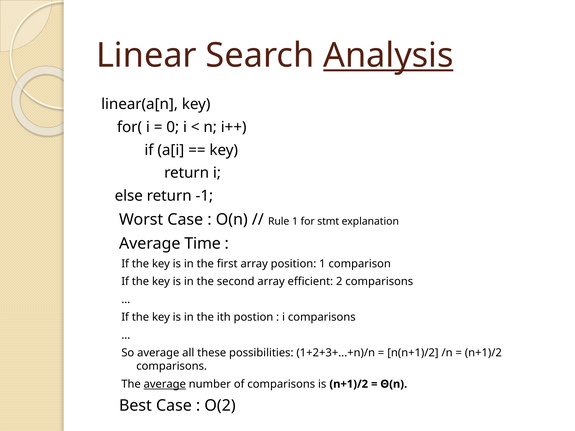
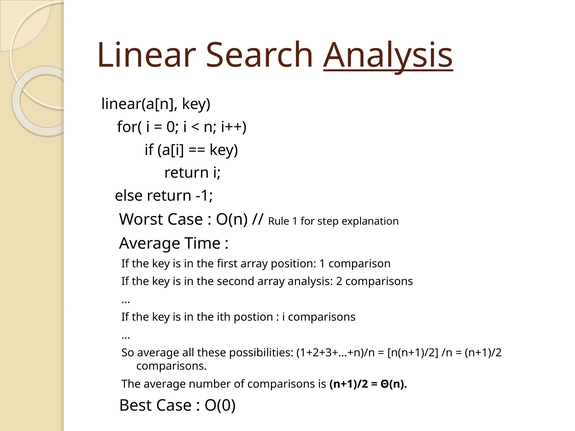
stmt: stmt -> step (328, 221)
array efficient: efficient -> analysis (310, 282)
average underline: present -> none (165, 384)
O(2: O(2 -> O(0 (220, 406)
